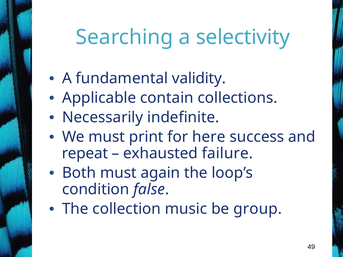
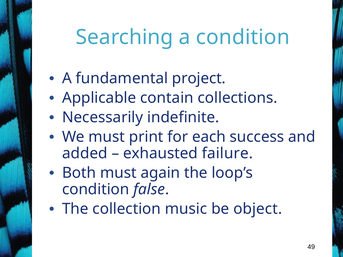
a selectivity: selectivity -> condition (243, 37)
validity: validity -> project (199, 78)
here: here -> each (209, 137)
repeat: repeat -> added (85, 154)
group: group -> object (258, 209)
